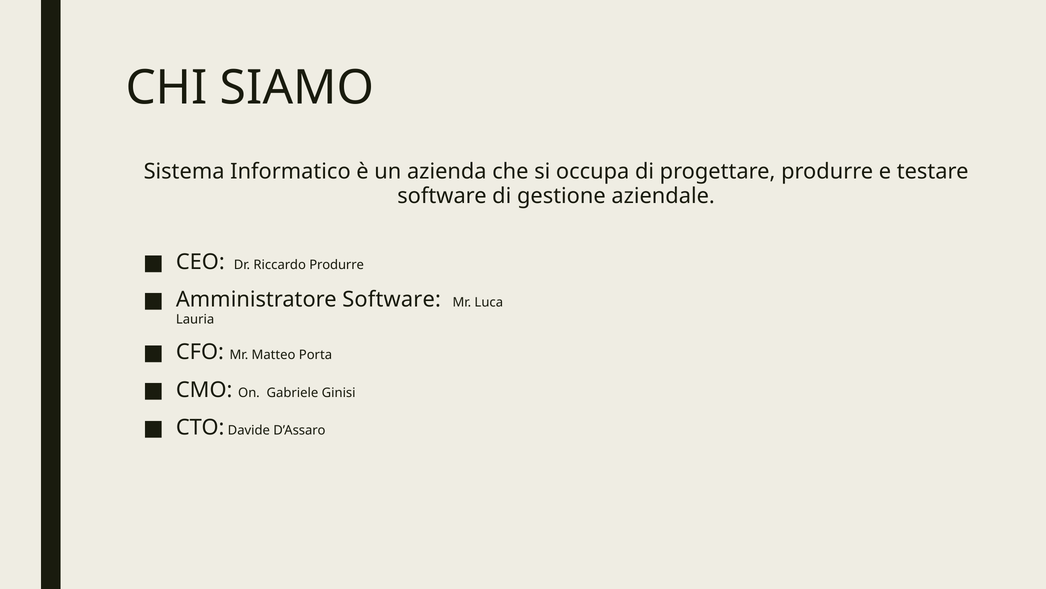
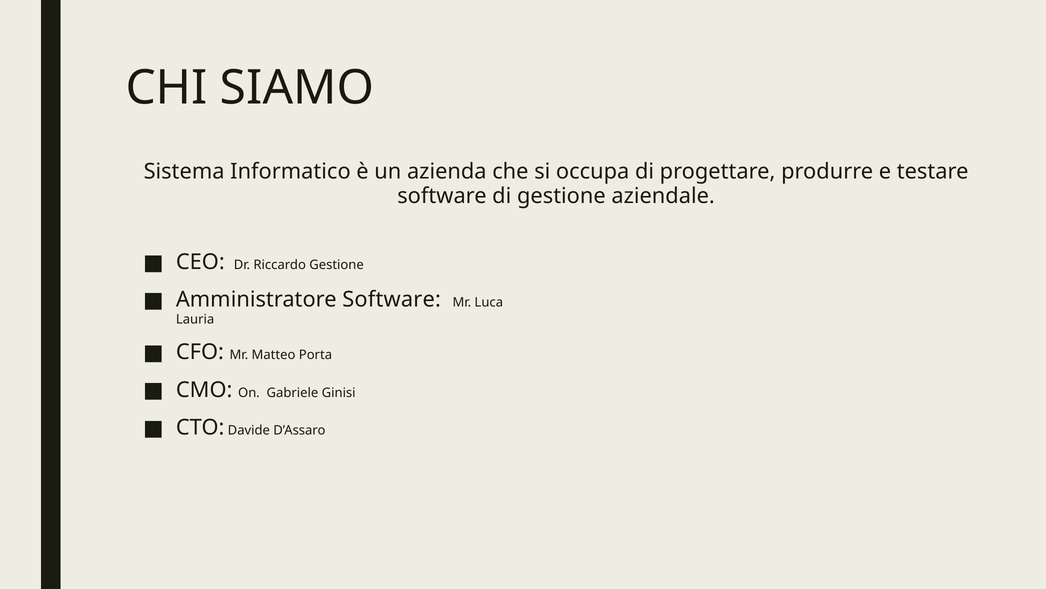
Riccardo Produrre: Produrre -> Gestione (337, 265)
